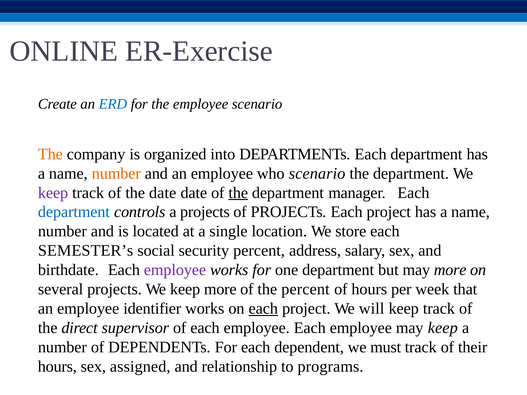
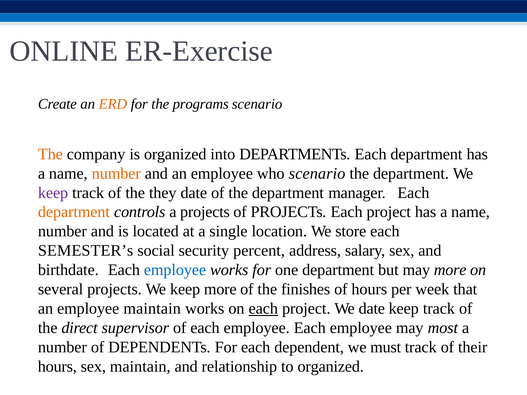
ERD colour: blue -> orange (113, 104)
the employee: employee -> programs (201, 104)
the date: date -> they (163, 193)
the underline: present -> none (238, 193)
department colour: blue -> orange (74, 212)
employee colour: purple -> blue (175, 270)
the percent: percent -> finishes (306, 289)
employee identifier: identifier -> maintain (152, 309)
We will: will -> date (372, 309)
may keep: keep -> most (443, 328)
sex assigned: assigned -> maintain (140, 367)
to programs: programs -> organized (331, 367)
